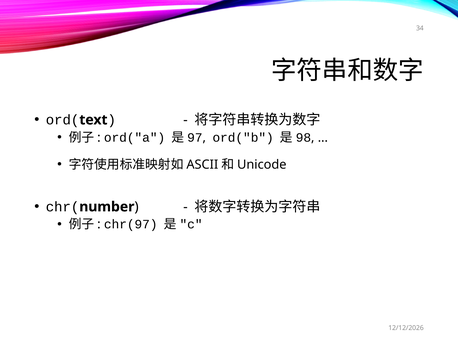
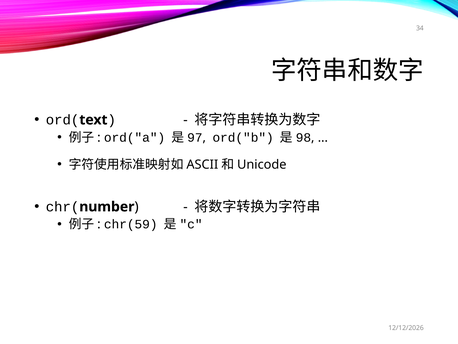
chr(97: chr(97 -> chr(59 (131, 224)
